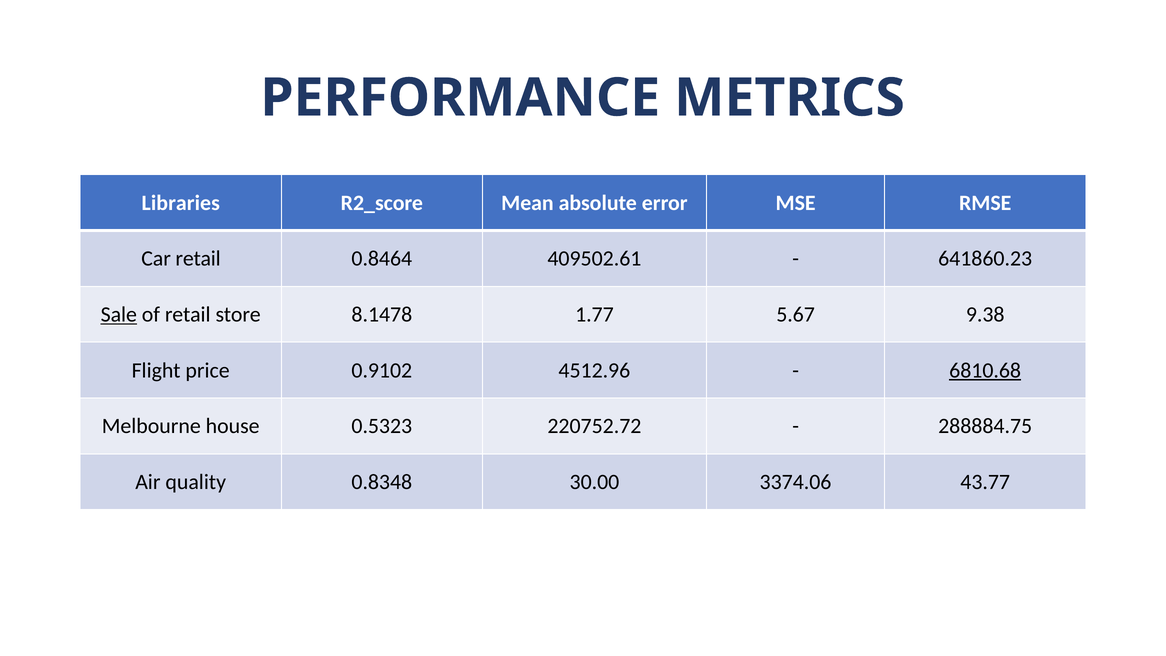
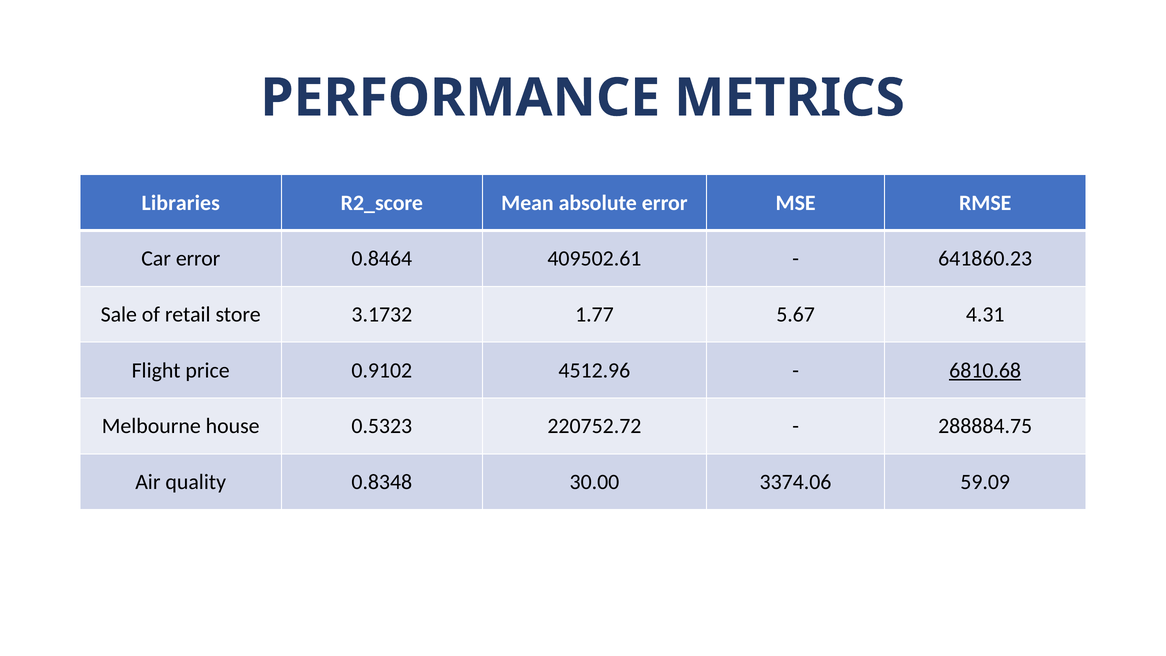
Car retail: retail -> error (198, 259)
Sale underline: present -> none (119, 314)
8.1478: 8.1478 -> 3.1732 (382, 314)
9.38: 9.38 -> 4.31 (985, 314)
43.77: 43.77 -> 59.09 (985, 482)
